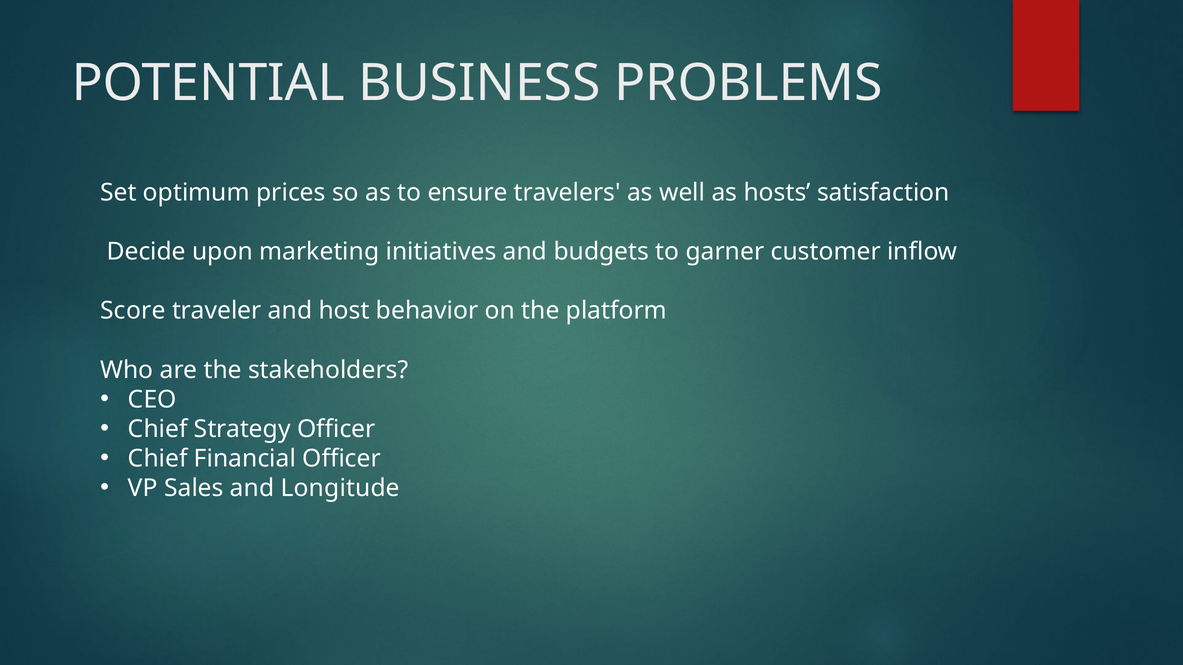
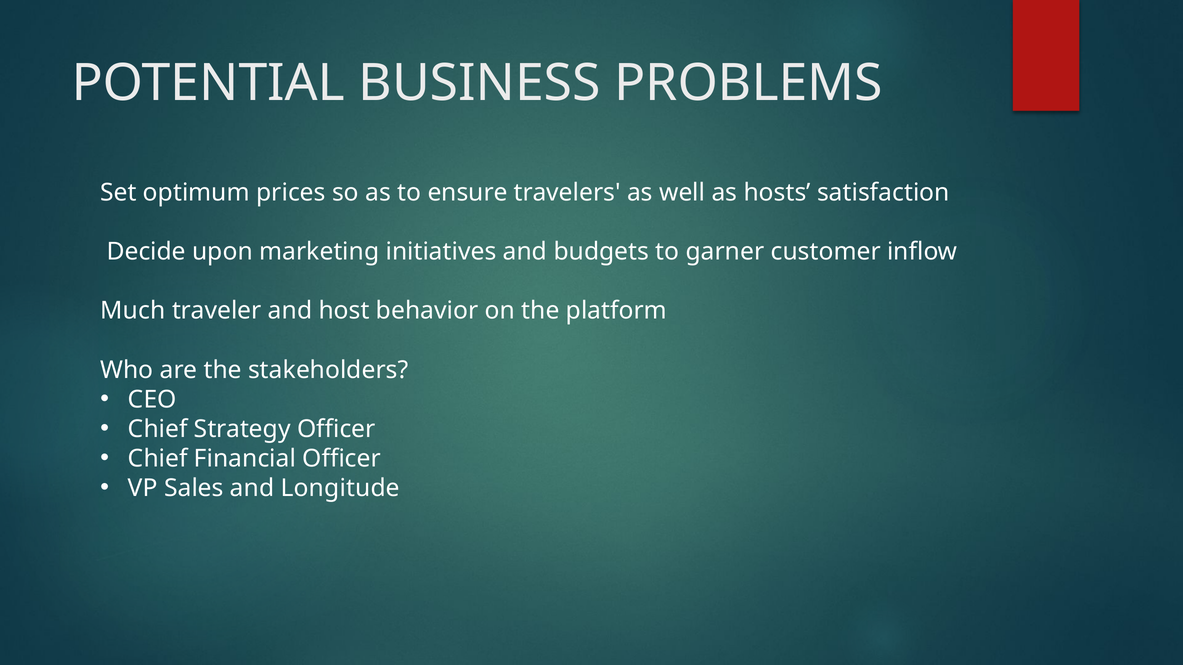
Score: Score -> Much (133, 311)
